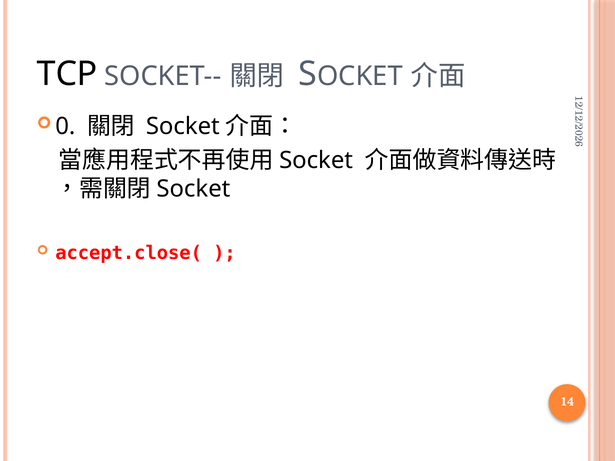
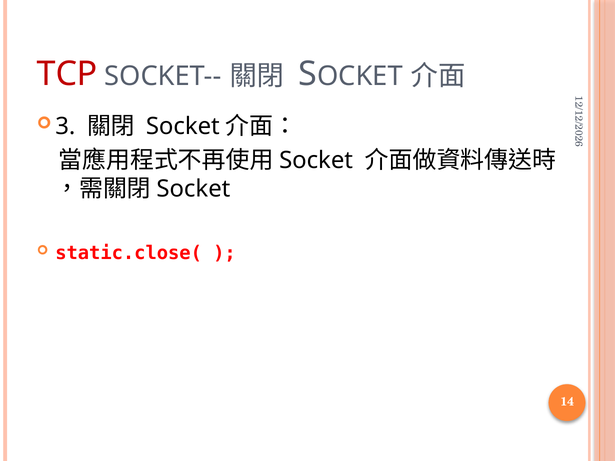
TCP colour: black -> red (67, 74)
0: 0 -> 3 (65, 127)
accept.close(: accept.close( -> static.close( (129, 253)
